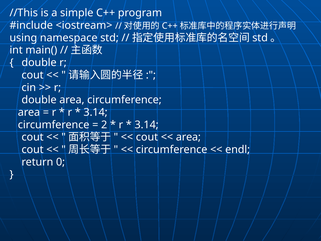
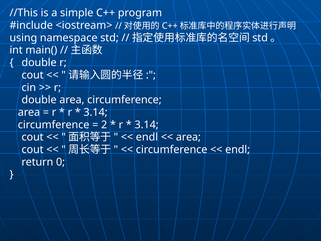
cout: cout -> endl (147, 137)
